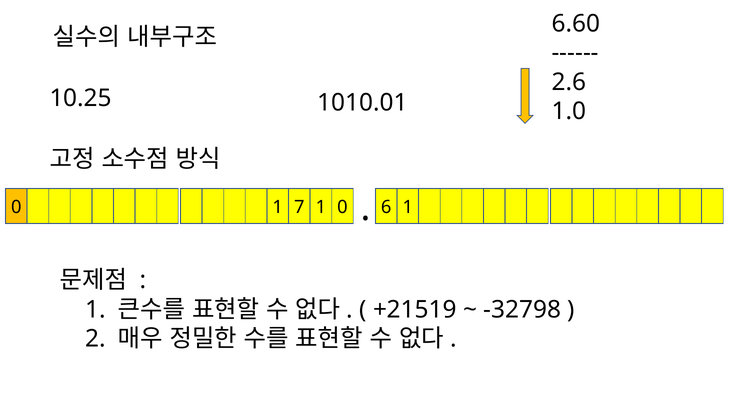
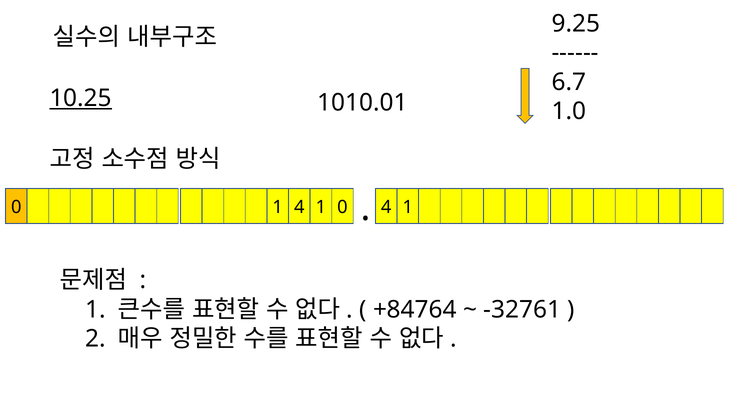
6.60: 6.60 -> 9.25 (576, 23)
2.6: 2.6 -> 6.7 (569, 82)
10.25 underline: none -> present (81, 98)
1 7: 7 -> 4 (299, 207)
0 6: 6 -> 4 (386, 207)
+21519: +21519 -> +84764 (415, 309)
-32798: -32798 -> -32761 (522, 309)
